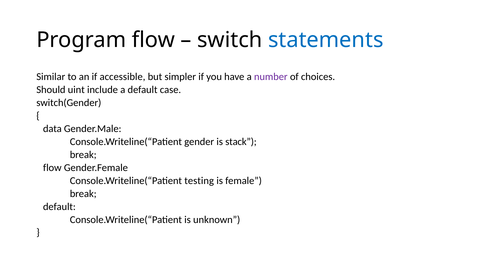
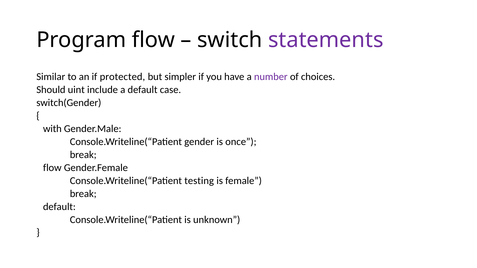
statements colour: blue -> purple (326, 40)
accessible: accessible -> protected (122, 77)
data: data -> with (52, 129)
stack: stack -> once (241, 142)
